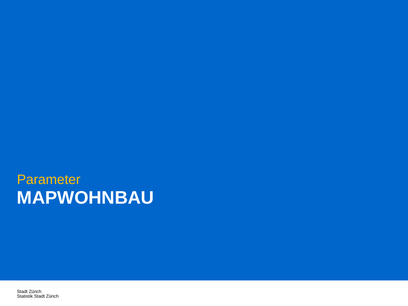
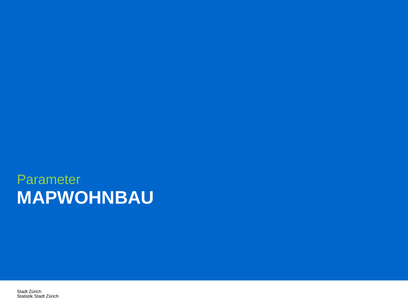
Parameter colour: yellow -> light green (49, 180)
